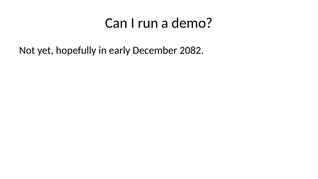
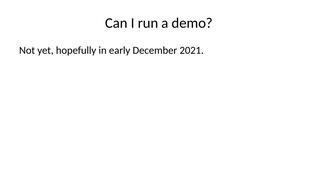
2082: 2082 -> 2021 (192, 50)
